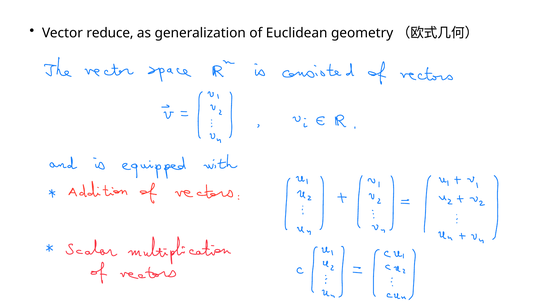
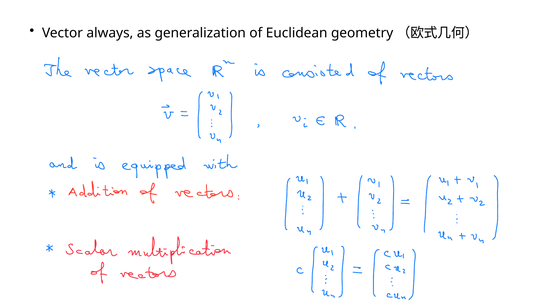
reduce: reduce -> always (110, 33)
